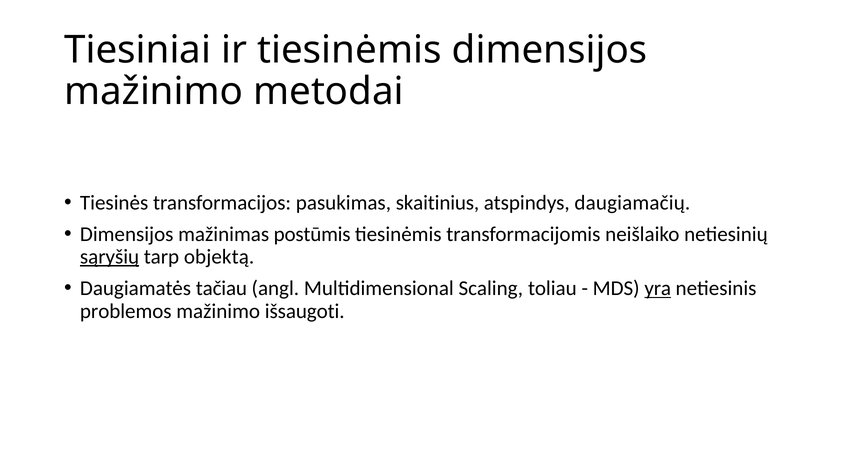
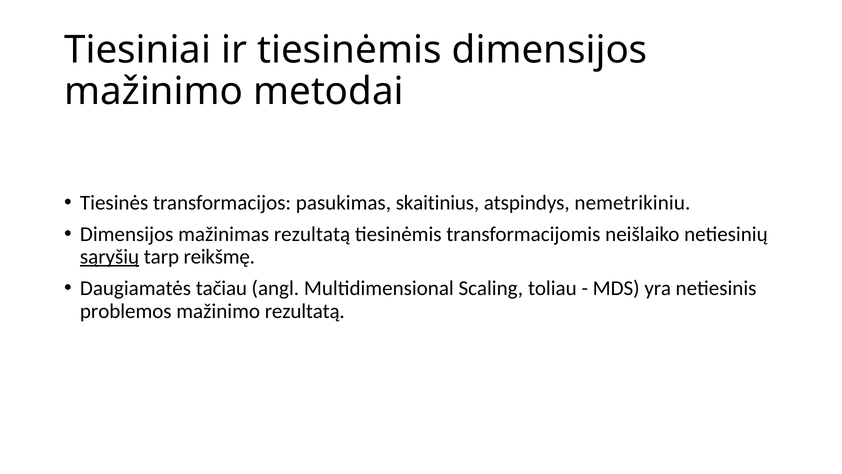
daugiamačių: daugiamačių -> nemetrikiniu (632, 202)
mažinimas postūmis: postūmis -> rezultatą (312, 234)
objektą: objektą -> reikšmę (219, 257)
yra underline: present -> none (658, 288)
mažinimo išsaugoti: išsaugoti -> rezultatą (305, 311)
